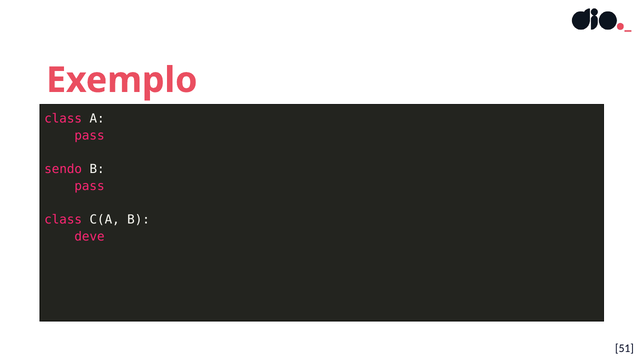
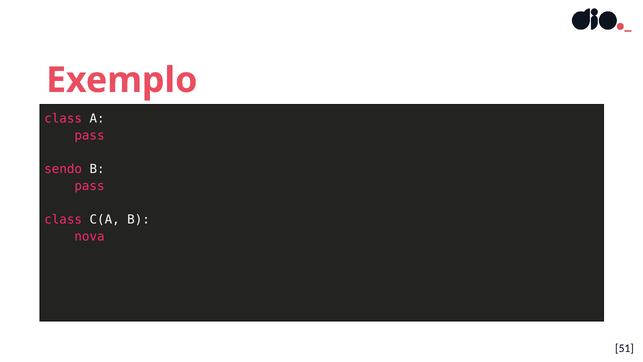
deve: deve -> nova (90, 237)
